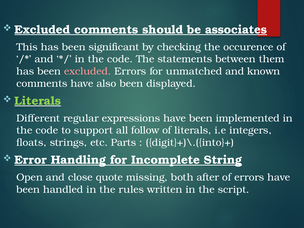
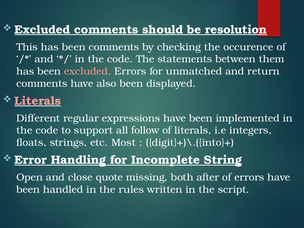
associates: associates -> resolution (236, 30)
been significant: significant -> comments (114, 47)
known: known -> return (264, 71)
Literals colour: light green -> pink (38, 101)
Parts: Parts -> Most (123, 143)
